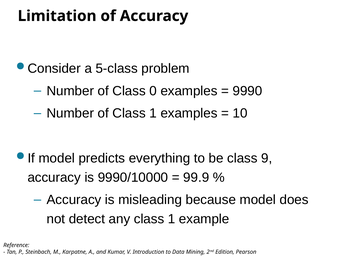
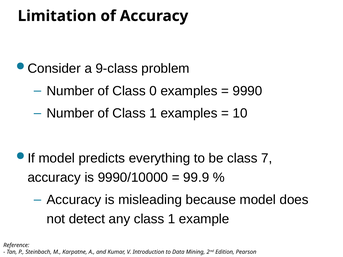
5-class: 5-class -> 9-class (117, 69)
9: 9 -> 7 (267, 158)
